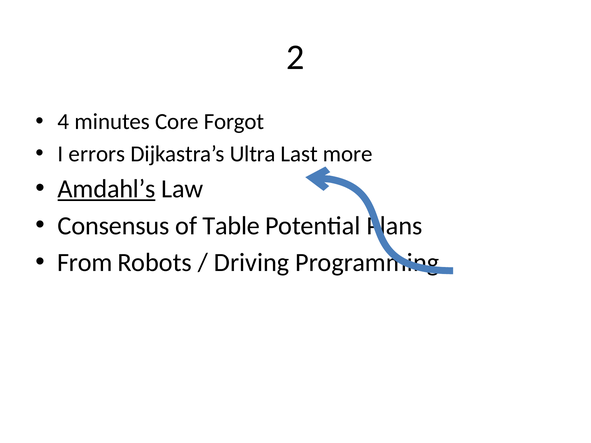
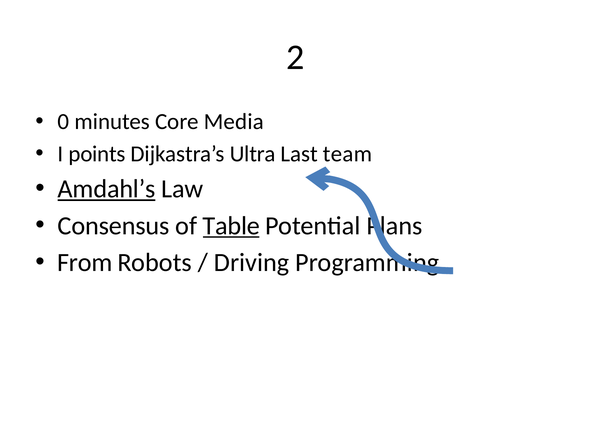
4: 4 -> 0 (63, 122)
Forgot: Forgot -> Media (234, 122)
errors: errors -> points (97, 154)
more: more -> team (347, 154)
Table underline: none -> present (231, 226)
